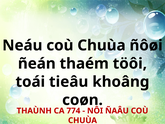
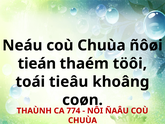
ñeán: ñeán -> tieán (37, 63)
